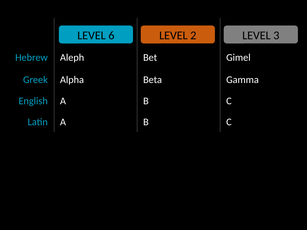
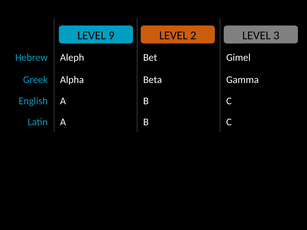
6: 6 -> 9 (111, 35)
